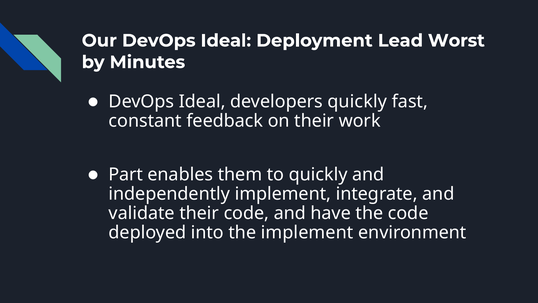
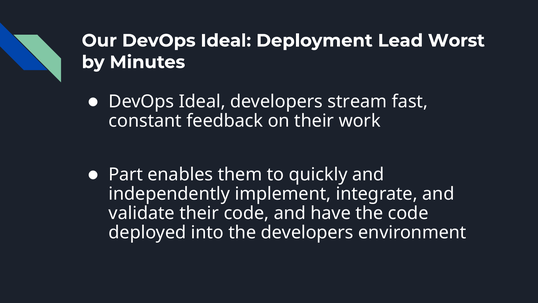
developers quickly: quickly -> stream (357, 101)
the implement: implement -> developers (307, 232)
